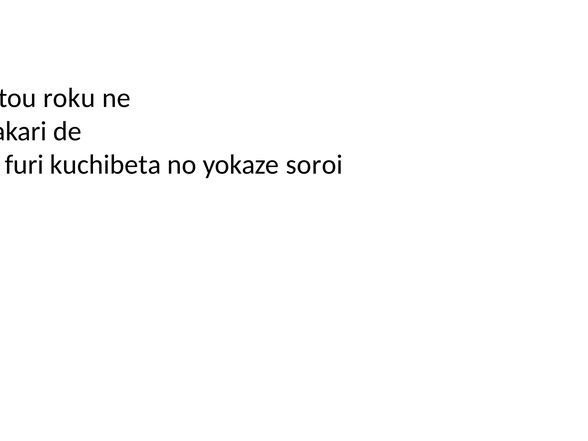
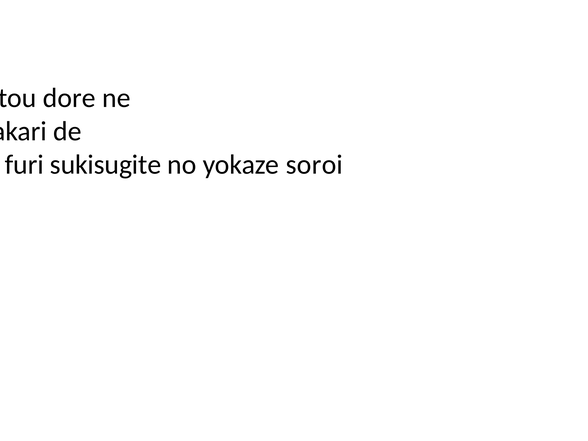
roku: roku -> dore (69, 98)
kuchibeta: kuchibeta -> sukisugite (106, 165)
